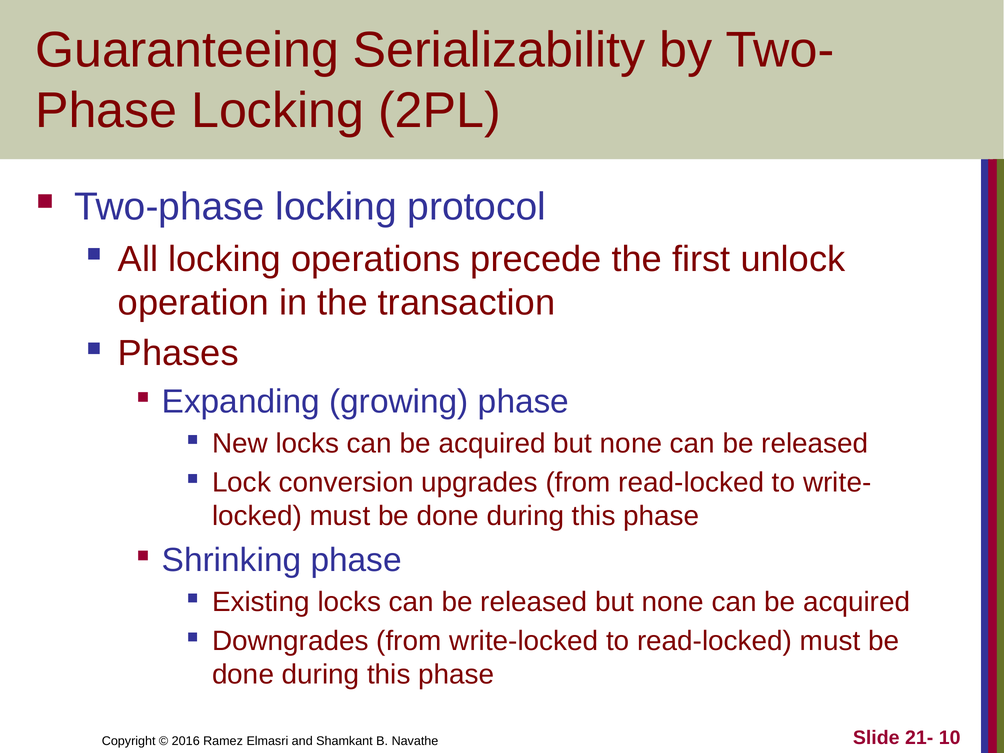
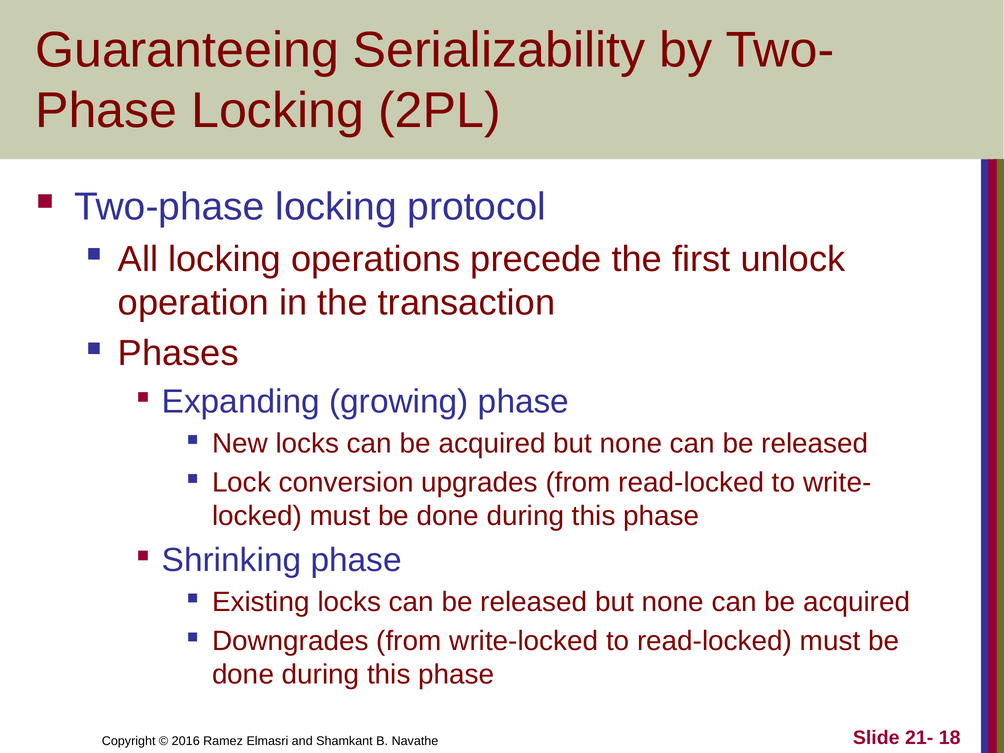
10: 10 -> 18 (950, 738)
